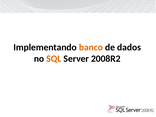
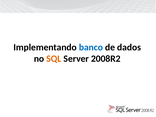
banco colour: orange -> blue (91, 47)
